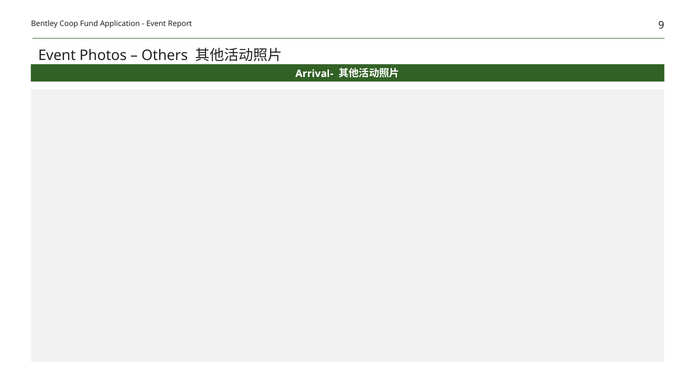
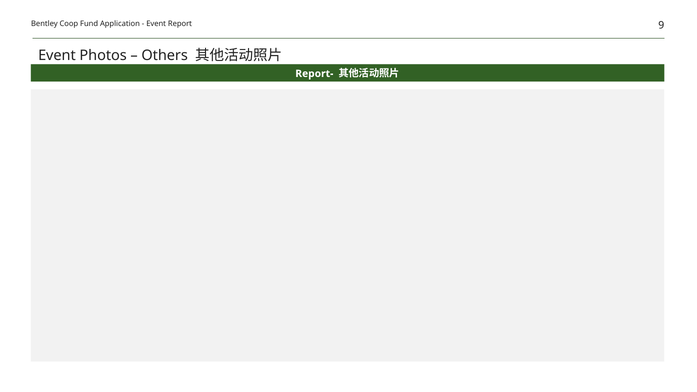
Arrival-: Arrival- -> Report- (314, 74)
